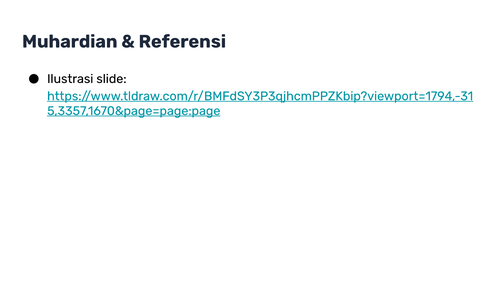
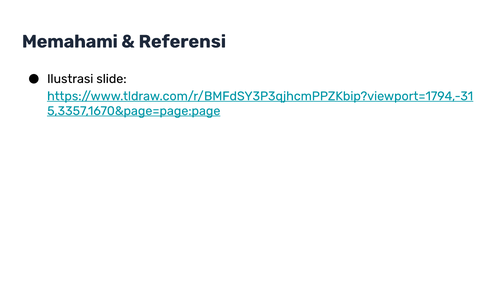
Muhardian: Muhardian -> Memahami (70, 42)
